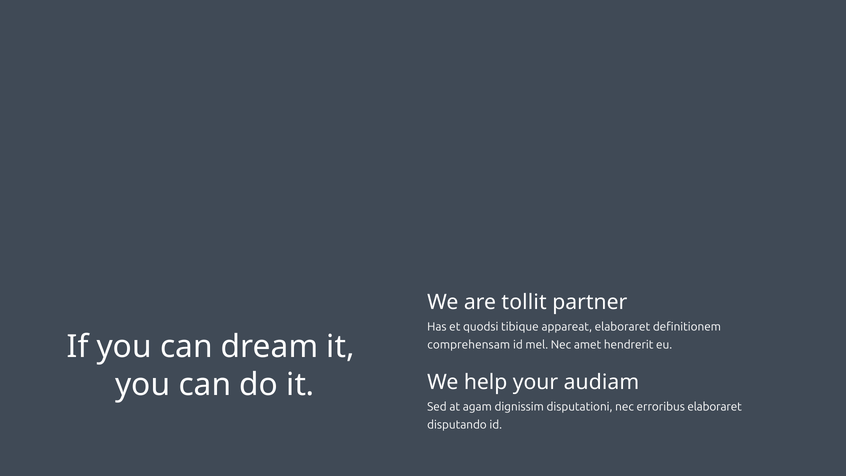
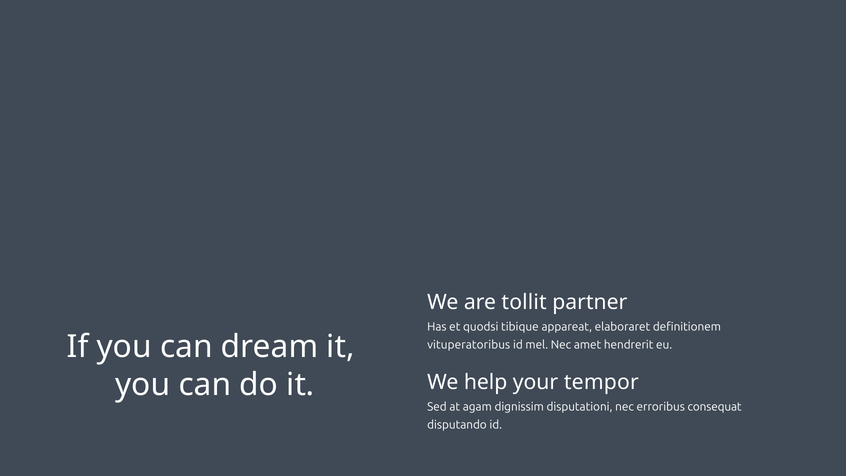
comprehensam: comprehensam -> vituperatoribus (469, 345)
audiam: audiam -> tempor (601, 382)
erroribus elaboraret: elaboraret -> consequat (715, 407)
